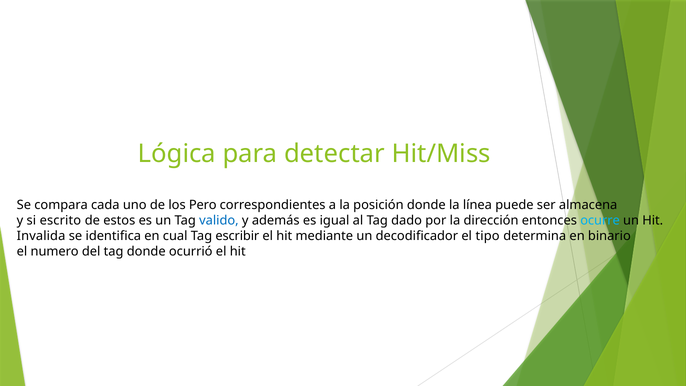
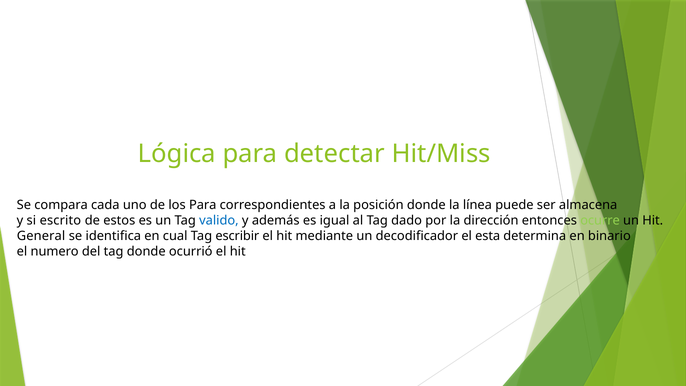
los Pero: Pero -> Para (203, 205)
ocurre colour: light blue -> light green (600, 221)
Invalida: Invalida -> General (41, 236)
tipo: tipo -> esta (488, 236)
